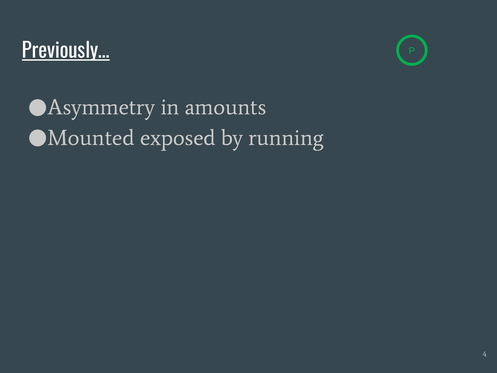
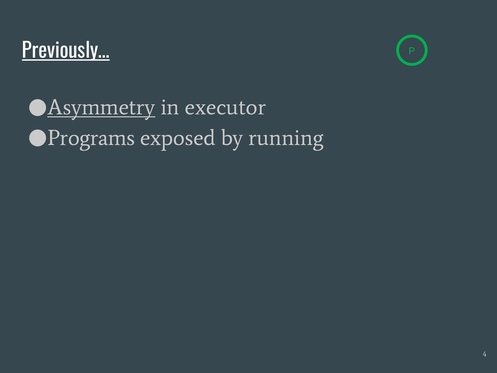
Asymmetry underline: none -> present (101, 107)
amounts: amounts -> executor (225, 107)
Mounted: Mounted -> Programs (91, 138)
